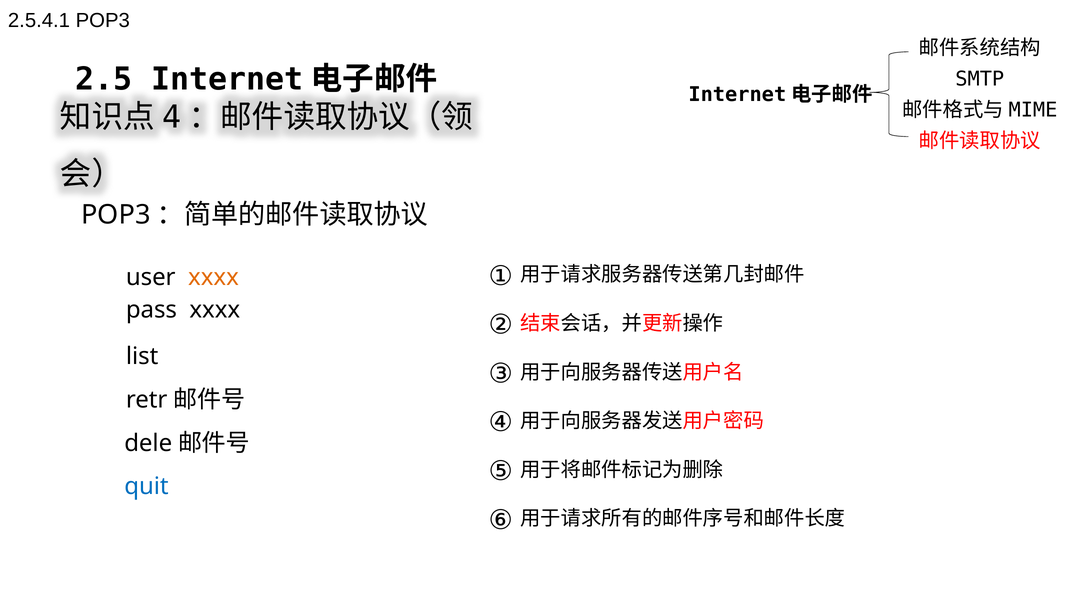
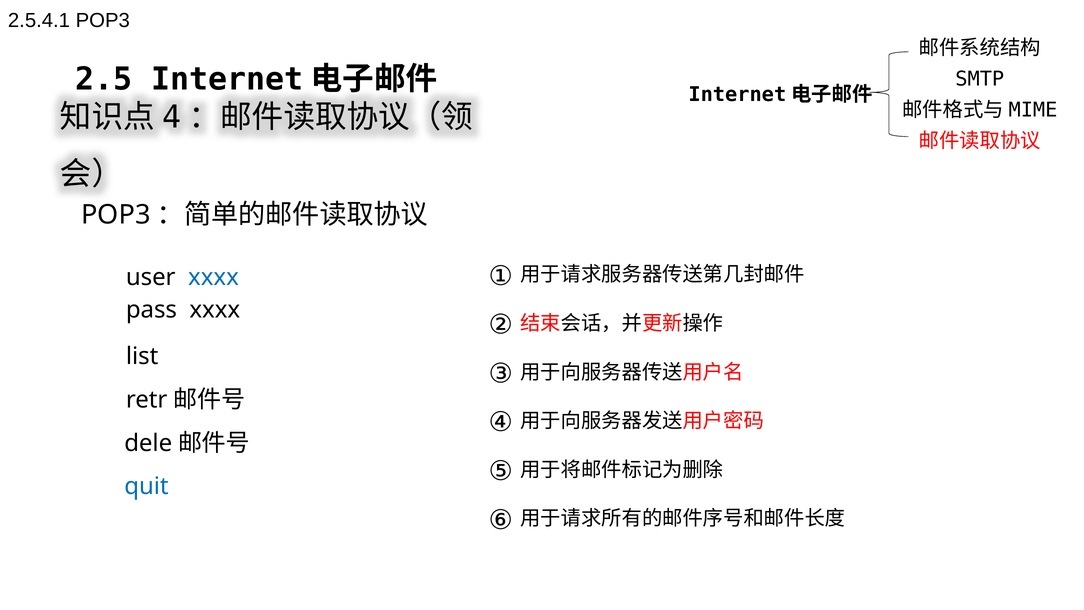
xxxx colour: orange -> blue (213, 277)
